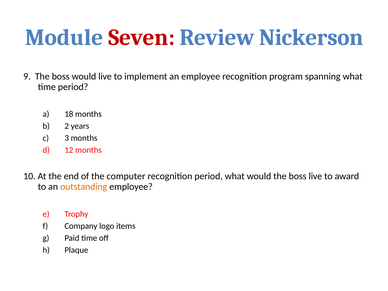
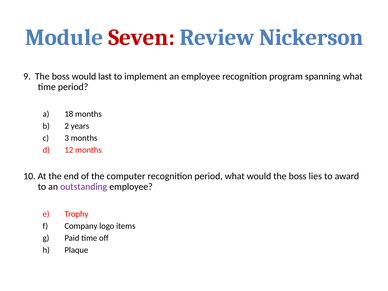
would live: live -> last (105, 76)
boss live: live -> lies (315, 176)
outstanding colour: orange -> purple (84, 187)
